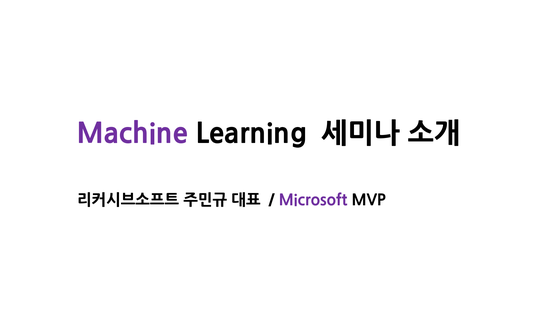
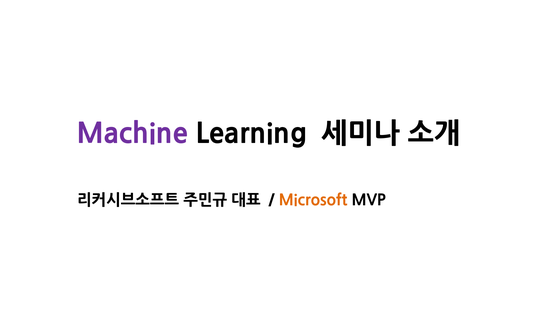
Microsoft colour: purple -> orange (313, 200)
